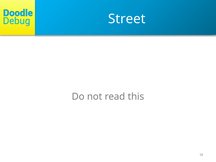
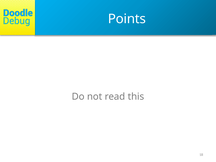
Street: Street -> Points (127, 19)
